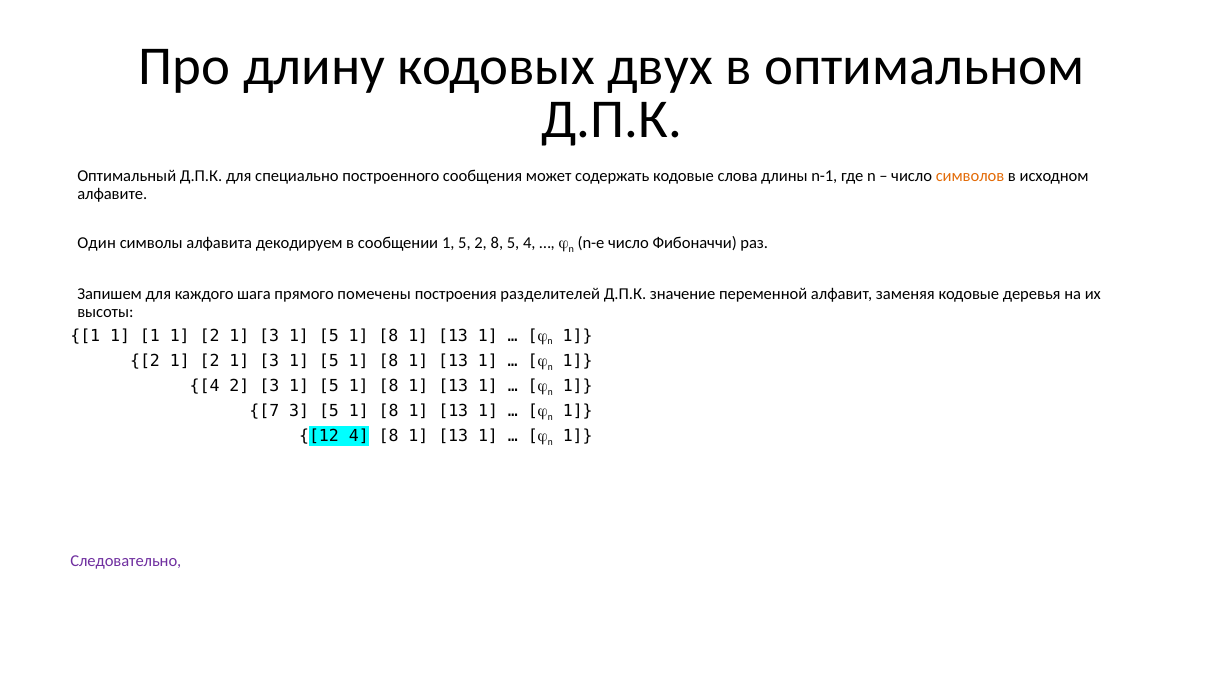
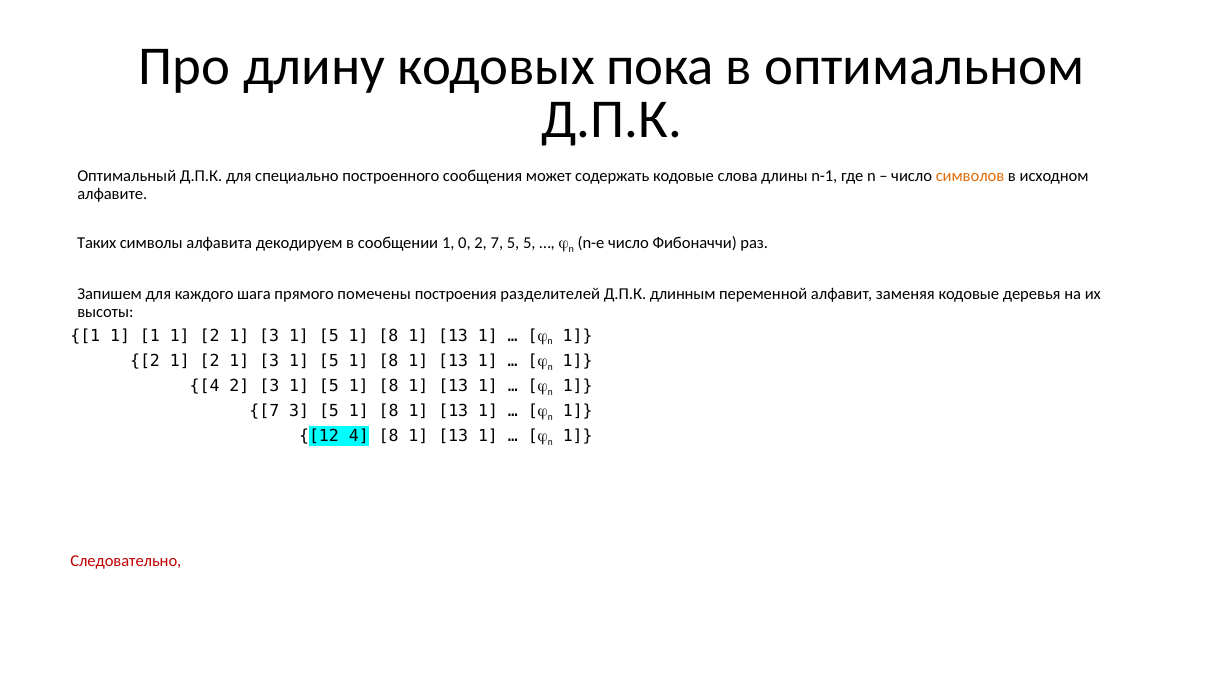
двух: двух -> пока (661, 67)
Один: Один -> Таких (97, 243)
сообщении 1 5: 5 -> 0 (464, 243)
2 8: 8 -> 7 (497, 243)
5 4: 4 -> 5 (529, 243)
значение: значение -> длинным (683, 295)
Следовательно colour: purple -> red (126, 561)
